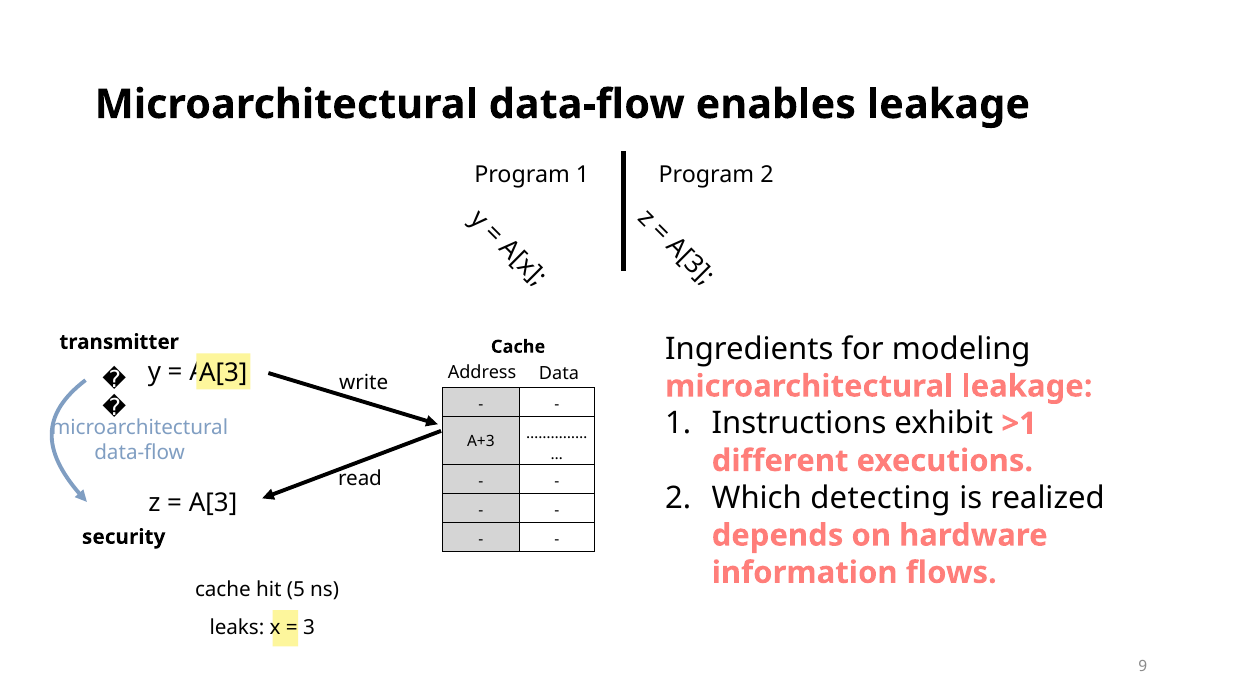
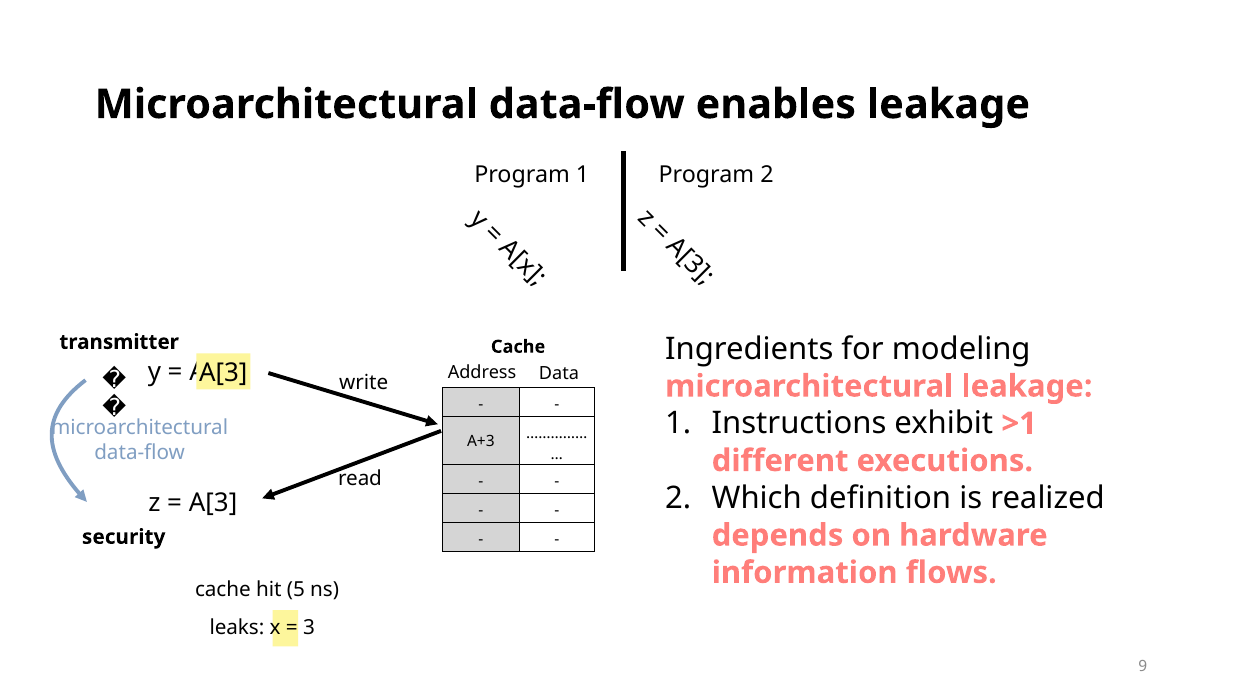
detecting: detecting -> definition (880, 498)
